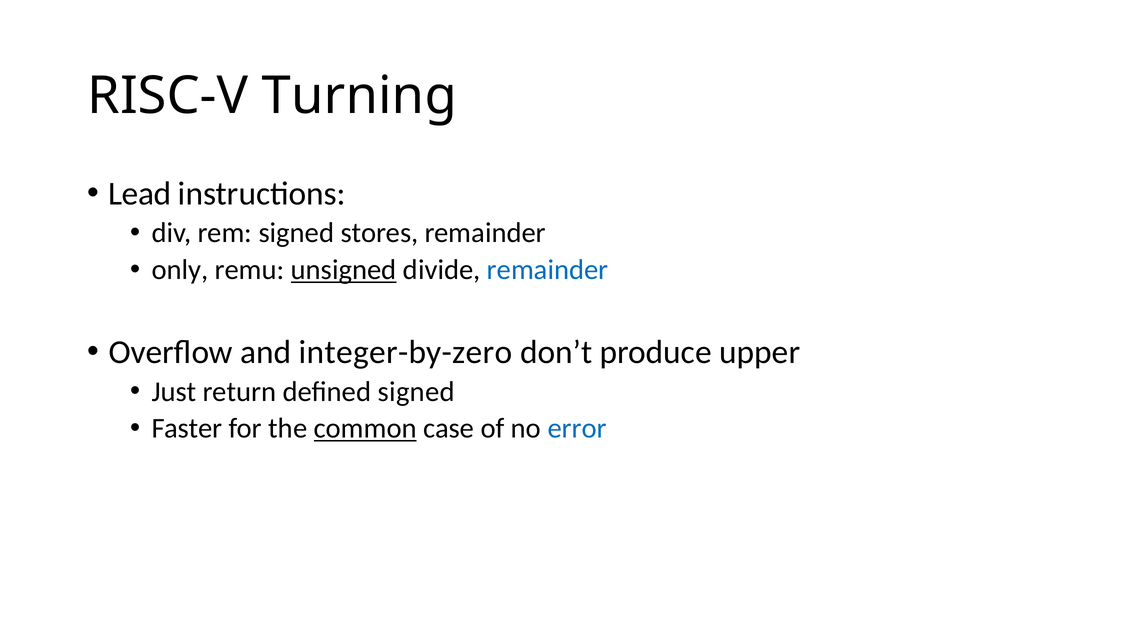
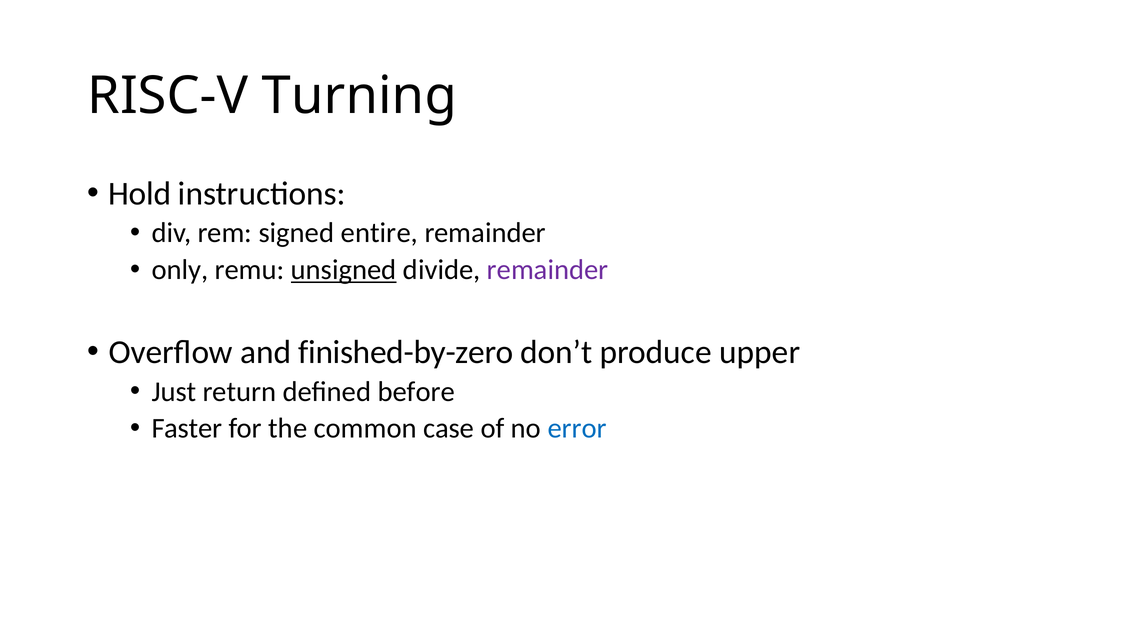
Lead: Lead -> Hold (140, 194)
stores: stores -> entire (379, 233)
remainder colour: blue -> purple (548, 270)
integer-by-zero: integer-by-zero -> finished-by-zero (406, 352)
defined signed: signed -> before (416, 392)
common underline: present -> none (365, 429)
